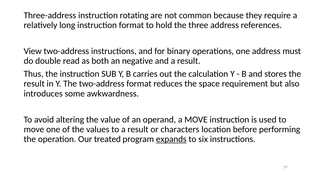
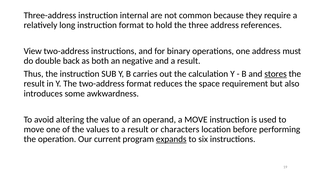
rotating: rotating -> internal (134, 15)
read: read -> back (71, 61)
stores underline: none -> present (276, 74)
treated: treated -> current (107, 139)
